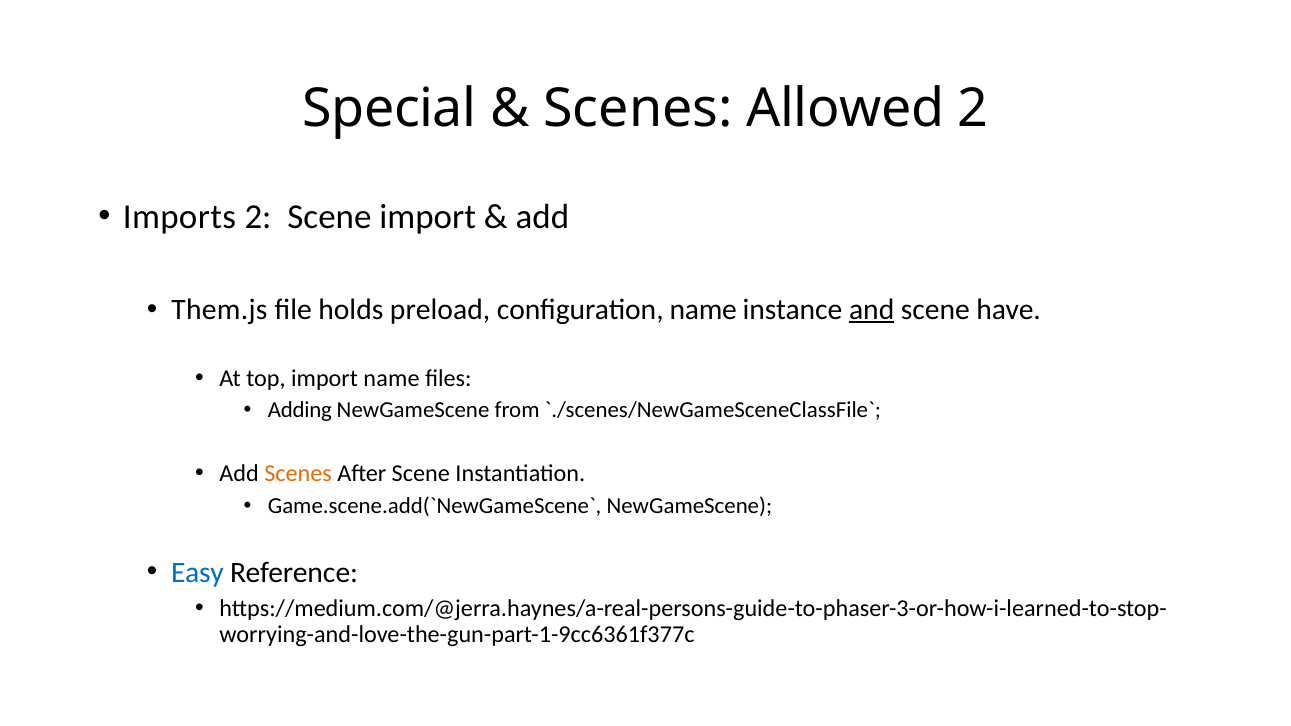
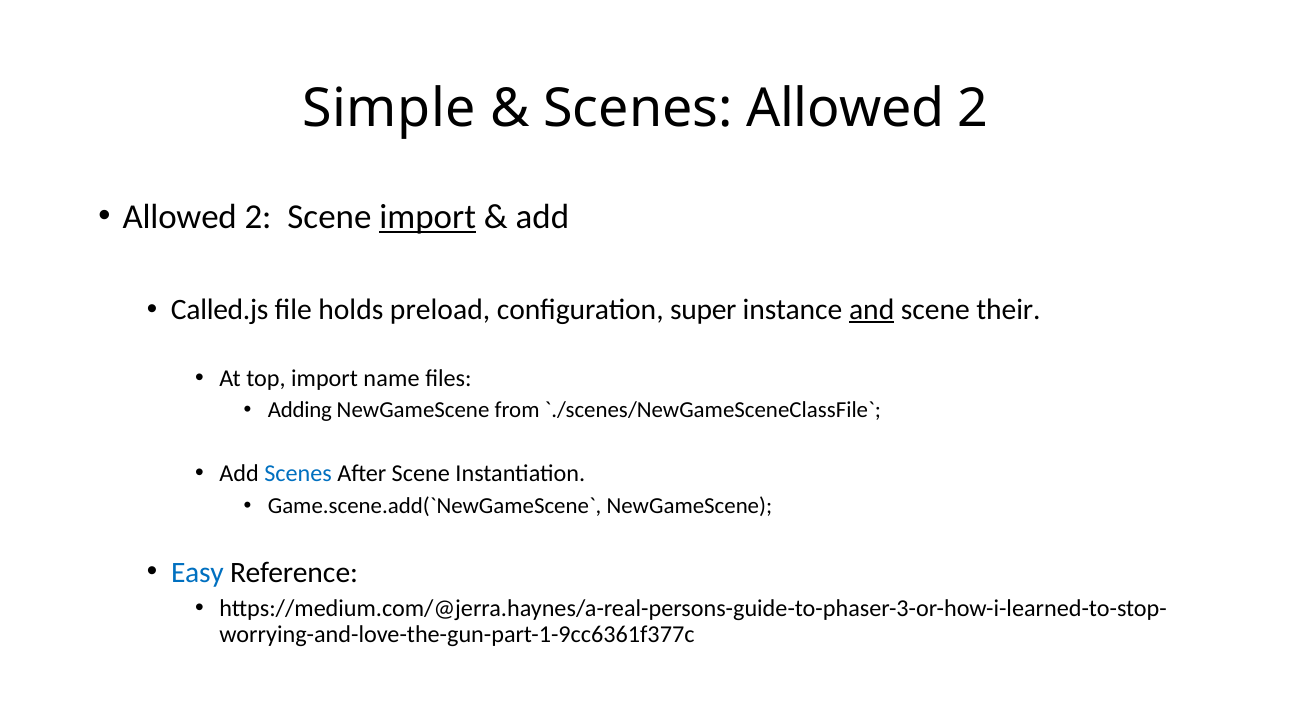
Special: Special -> Simple (389, 108)
Imports: Imports -> Allowed (180, 217)
import underline: none -> present (428, 217)
Them.js: Them.js -> Called.js (220, 310)
configuration name: name -> super (703, 310)
have: have -> their (1009, 310)
Scenes colour: orange -> blue (298, 474)
